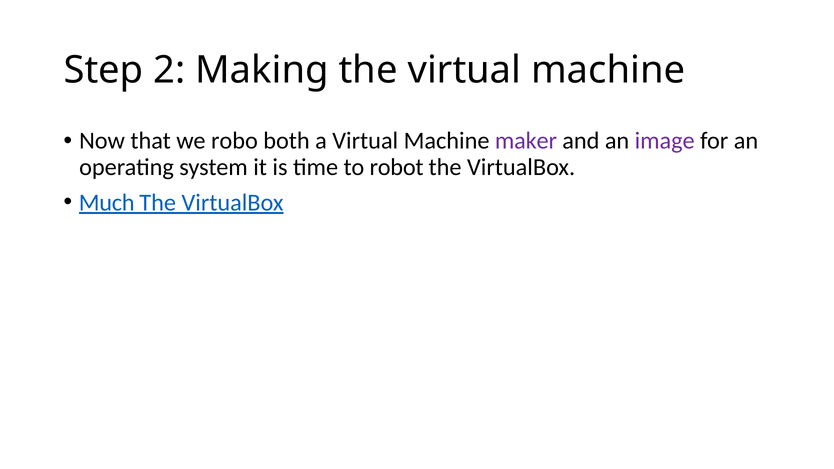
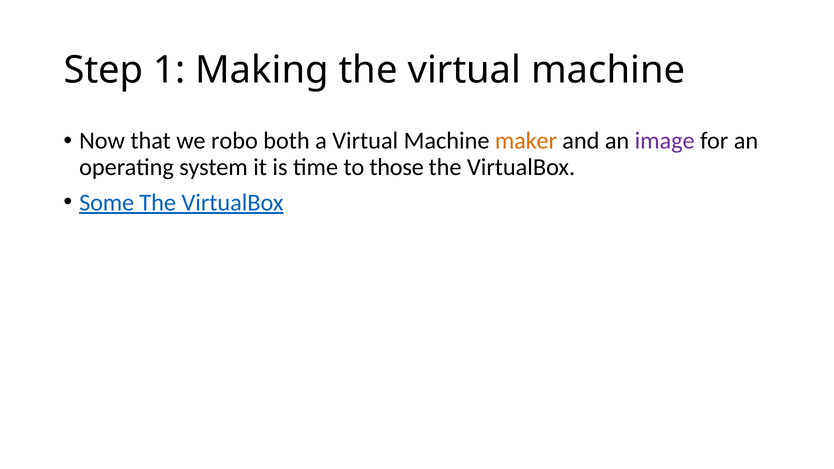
2: 2 -> 1 (169, 70)
maker colour: purple -> orange (526, 141)
robot: robot -> those (397, 167)
Much: Much -> Some (107, 203)
